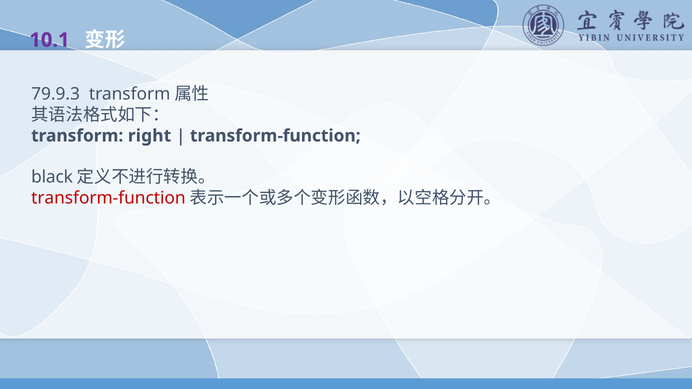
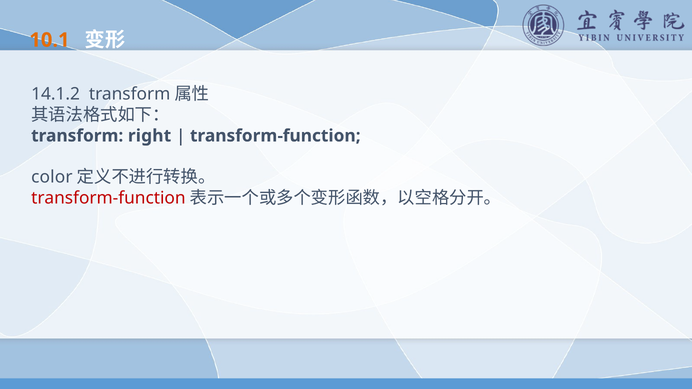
10.1 colour: purple -> orange (49, 40)
79.9.3: 79.9.3 -> 14.1.2 (56, 94)
black: black -> color (52, 177)
